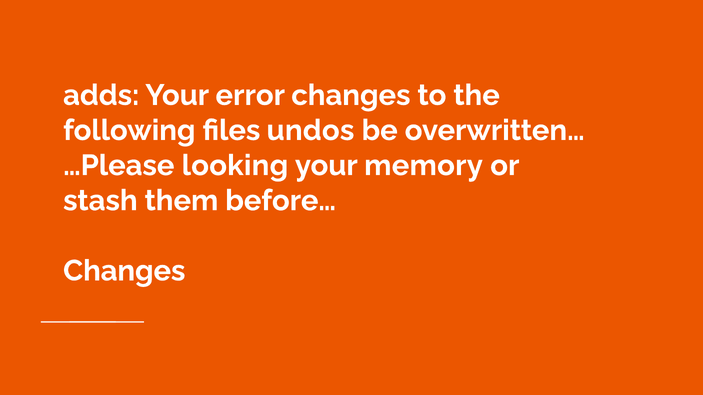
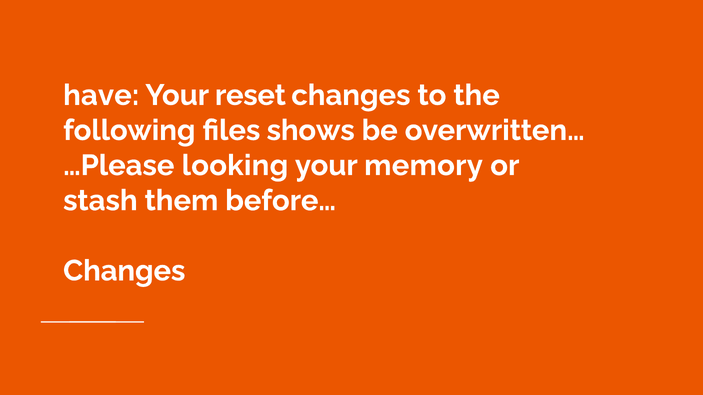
adds: adds -> have (101, 95)
error: error -> reset (250, 95)
undos: undos -> shows (311, 130)
